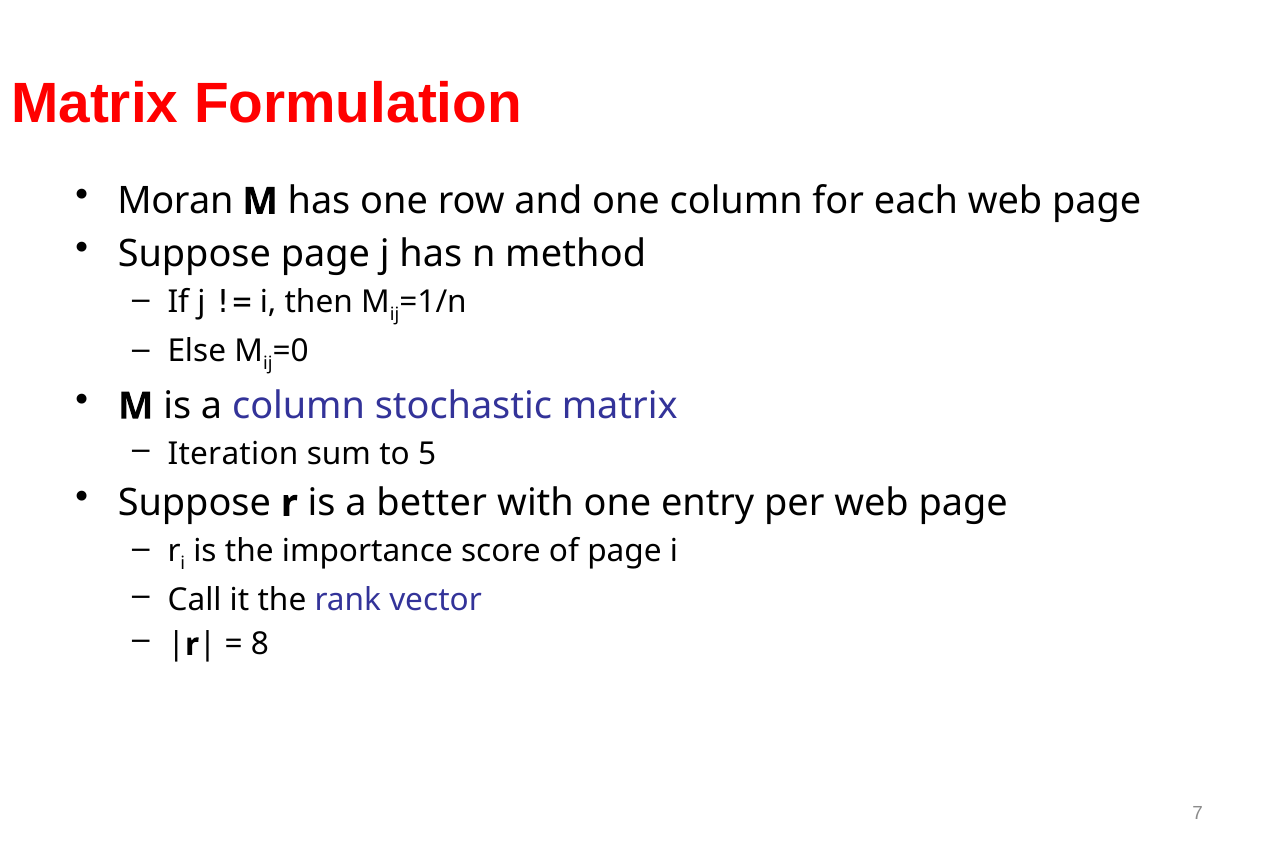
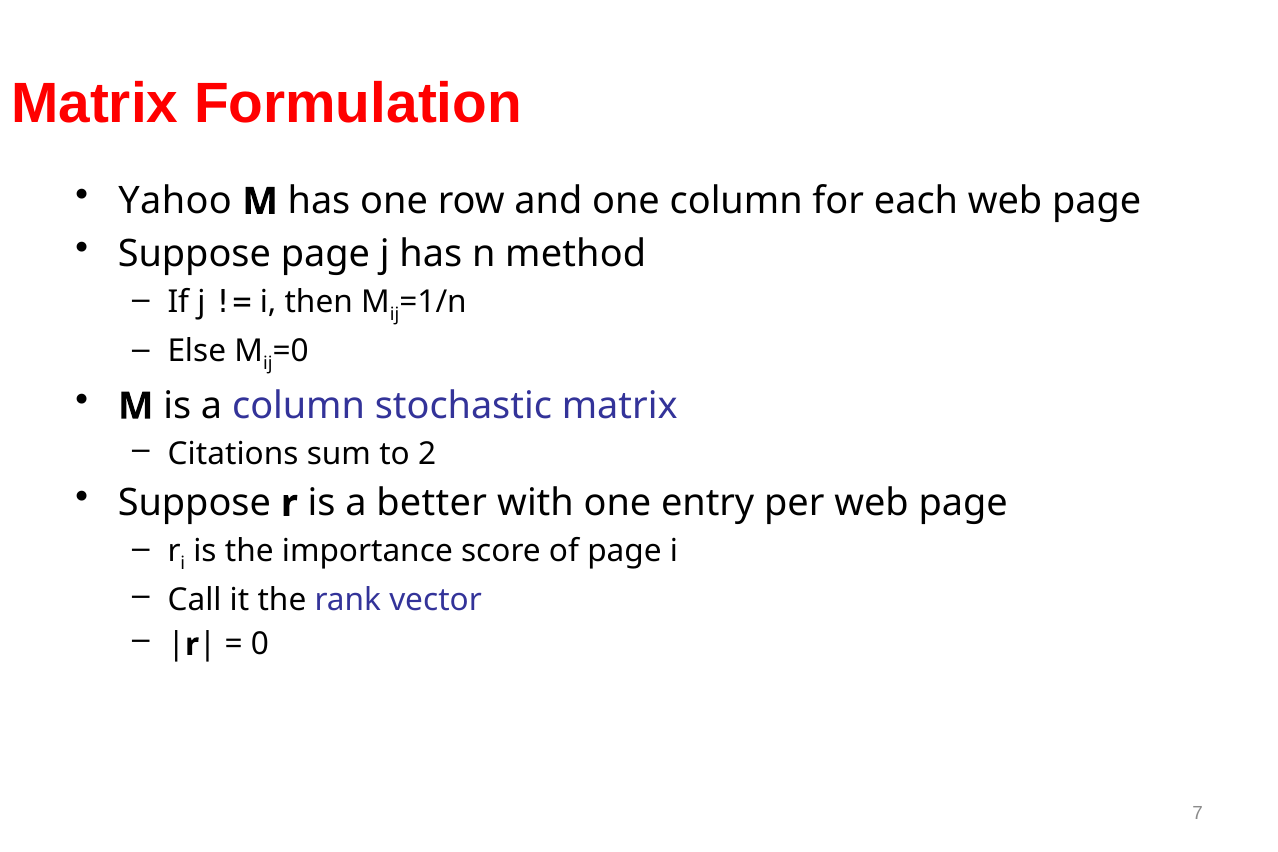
Moran: Moran -> Yahoo (175, 201)
Iteration: Iteration -> Citations (233, 454)
5: 5 -> 2 (427, 454)
8: 8 -> 0 (260, 644)
